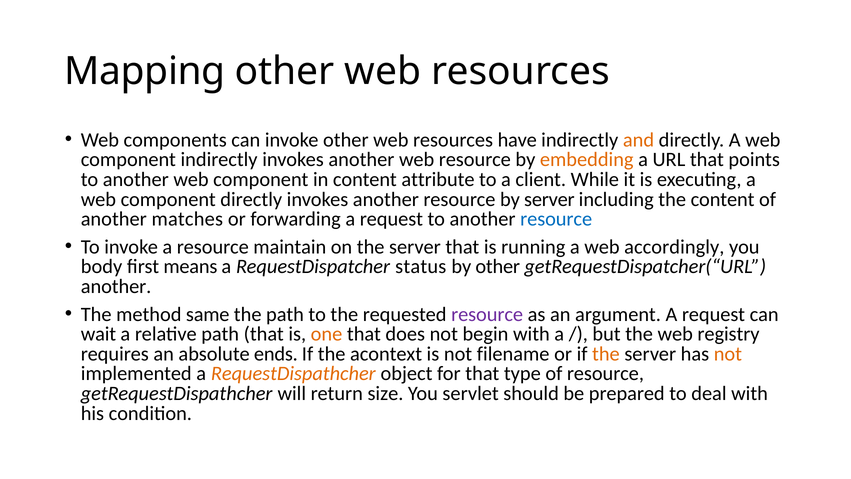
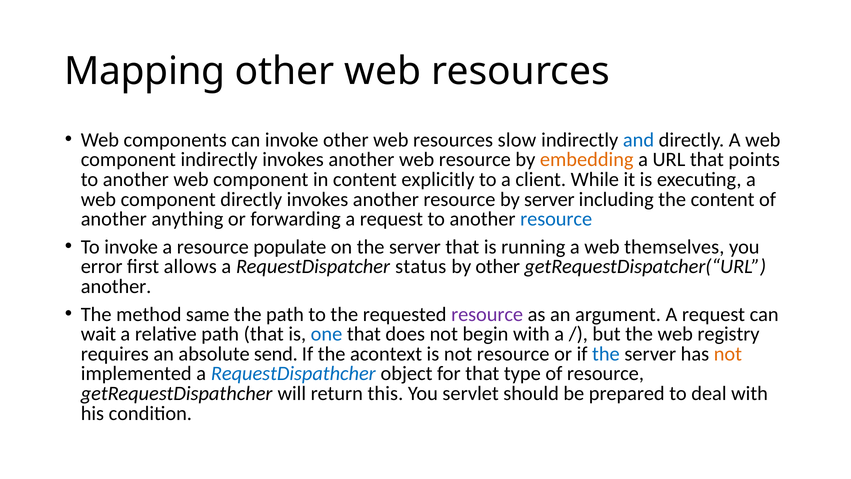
have: have -> slow (517, 140)
and colour: orange -> blue (638, 140)
attribute: attribute -> explicitly (438, 179)
matches: matches -> anything (187, 219)
maintain: maintain -> populate (290, 247)
accordingly: accordingly -> themselves (674, 247)
body: body -> error (102, 267)
means: means -> allows (190, 267)
one colour: orange -> blue (326, 334)
ends: ends -> send (276, 354)
not filename: filename -> resource (513, 354)
the colour: orange -> blue (606, 354)
RequestDispathcher colour: orange -> blue (293, 373)
size: size -> this (385, 393)
